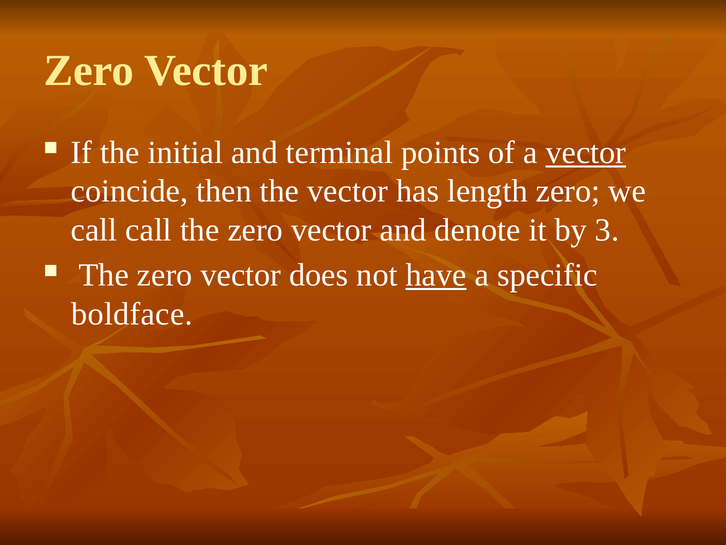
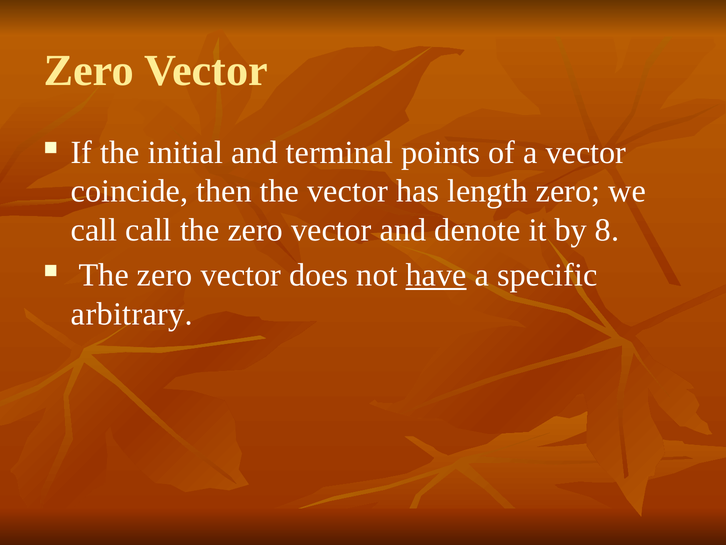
vector underline: present -> none (586, 152)
3: 3 -> 8 (607, 230)
boldface: boldface -> arbitrary (132, 314)
